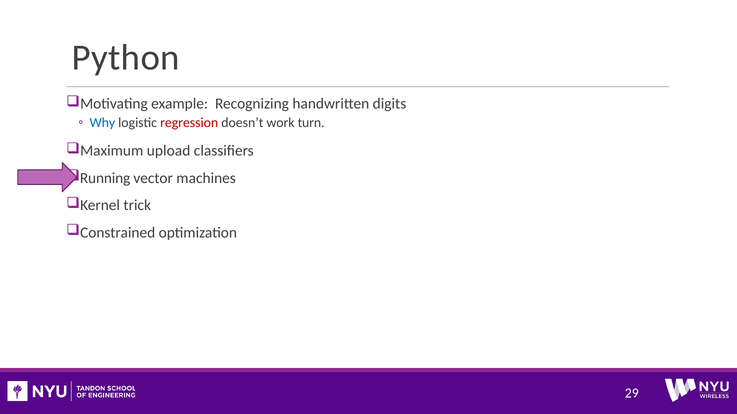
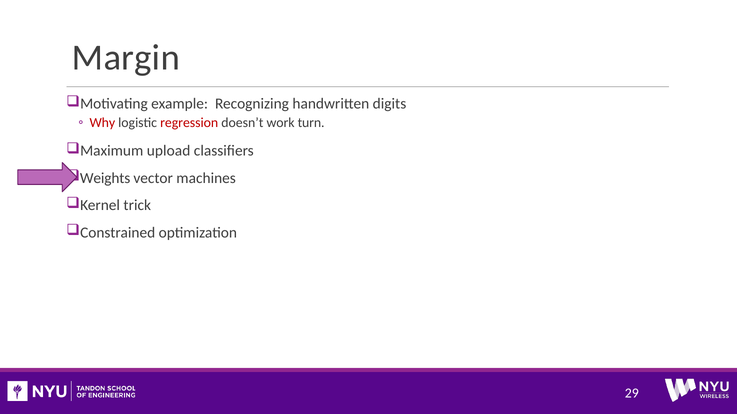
Python: Python -> Margin (126, 58)
Why colour: blue -> red (102, 123)
Running: Running -> Weights (105, 178)
